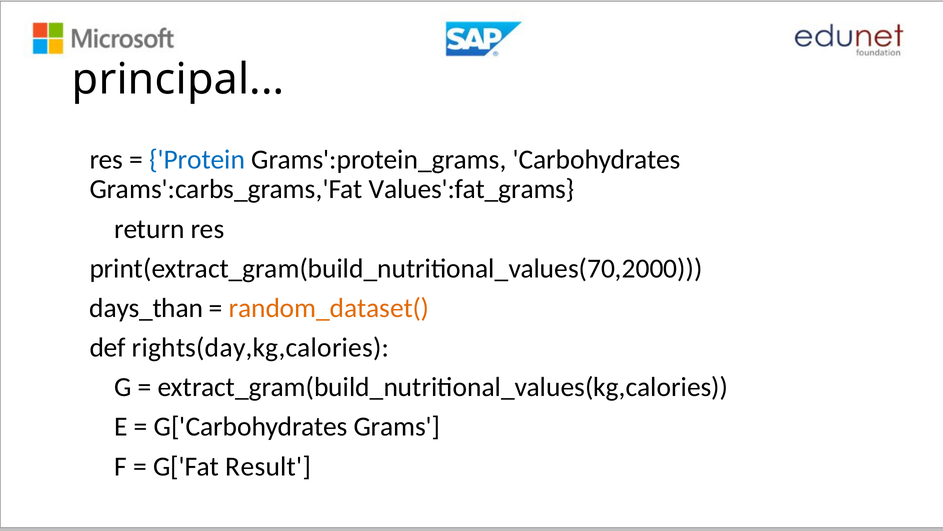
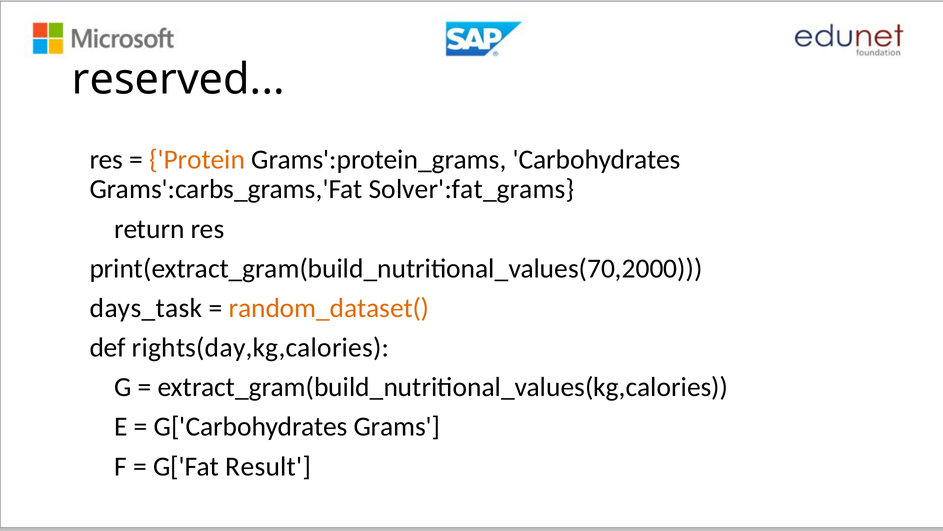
principal: principal -> reserved (178, 79)
Protein colour: blue -> orange (197, 159)
Values':fat_grams: Values':fat_grams -> Solver':fat_grams (472, 189)
days_than: days_than -> days_task (146, 308)
